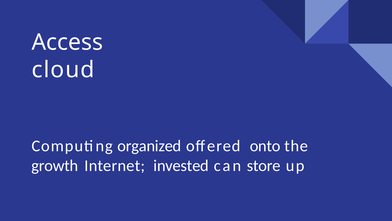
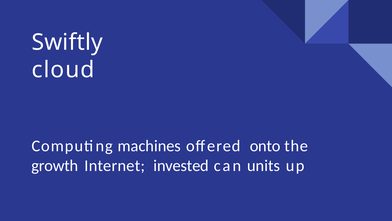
Access: Access -> Swiftly (67, 42)
organized: organized -> machines (149, 146)
store: store -> units (264, 165)
